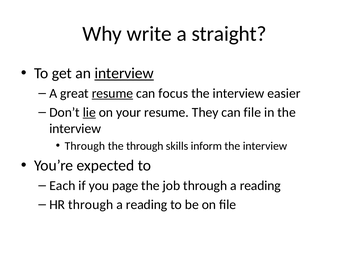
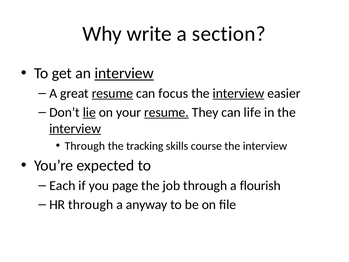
straight: straight -> section (229, 34)
interview underline: none -> present (239, 93)
resume underline: none -> present (167, 112)
can file: file -> life (252, 112)
interview underline: none -> present (75, 128)
the through: through -> tracking (145, 146)
inform: inform -> course (206, 146)
job through a reading: reading -> flourish (260, 185)
reading: reading -> anyway (147, 204)
